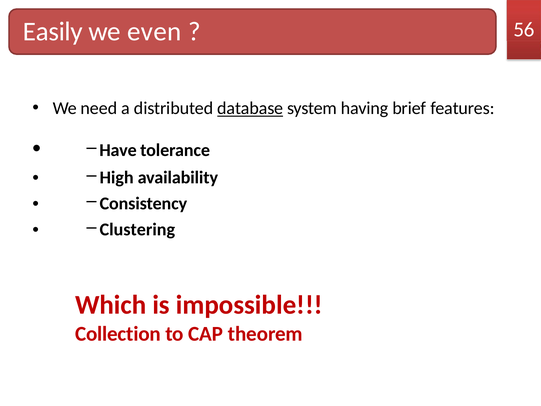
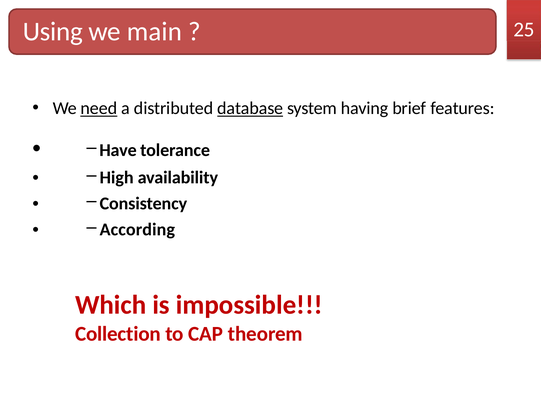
Easily: Easily -> Using (53, 32)
even: even -> main (154, 32)
56: 56 -> 25 (524, 30)
need underline: none -> present (99, 108)
Clustering: Clustering -> According (137, 230)
